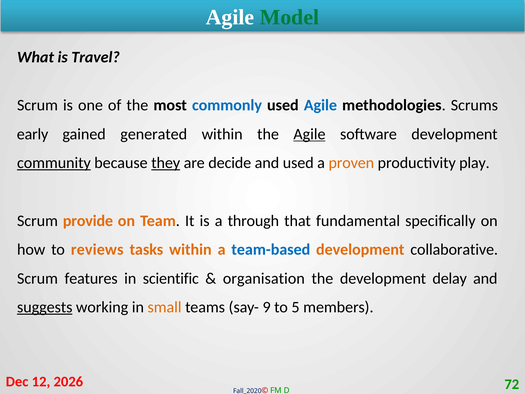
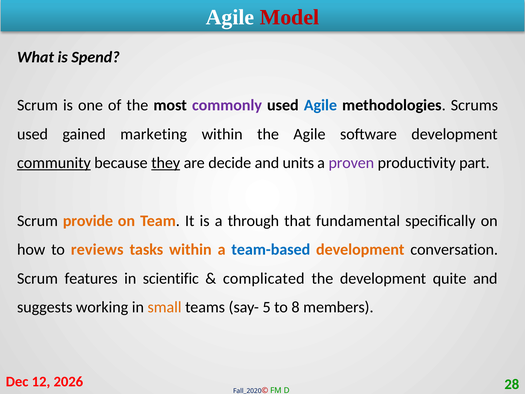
Model colour: green -> red (289, 17)
Travel: Travel -> Spend (96, 57)
commonly colour: blue -> purple (227, 105)
early: early -> used (32, 134)
generated: generated -> marketing (154, 134)
Agile underline: present -> none (309, 134)
and used: used -> units (298, 163)
proven colour: orange -> purple (351, 163)
play: play -> part (474, 163)
collaborative: collaborative -> conversation (454, 249)
organisation: organisation -> complicated (264, 278)
delay: delay -> quite (450, 278)
suggests underline: present -> none (45, 307)
9: 9 -> 5 (267, 307)
5: 5 -> 8 (296, 307)
72: 72 -> 28 (512, 384)
